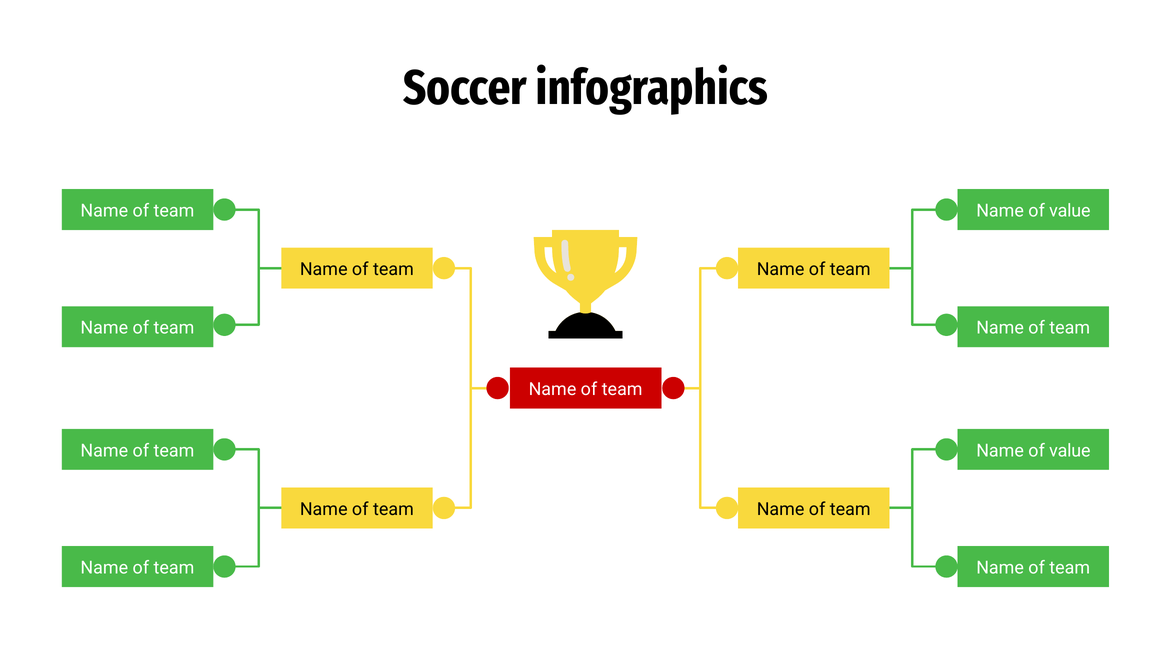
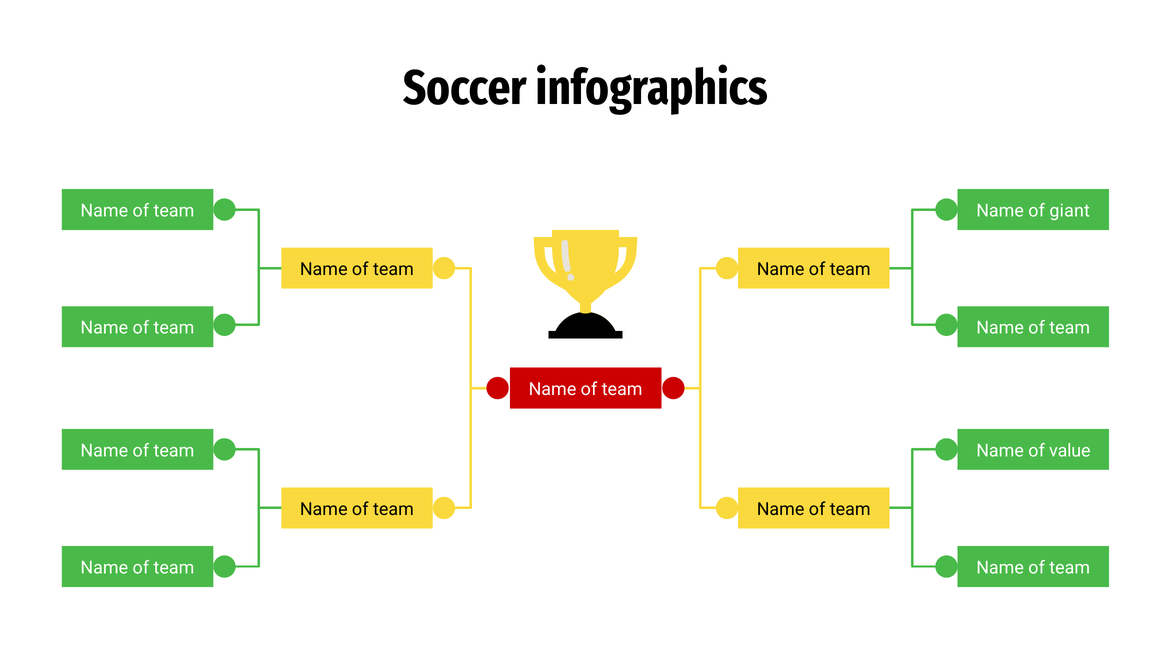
value: value -> giant (1070, 211)
